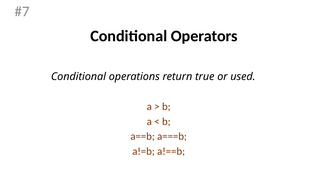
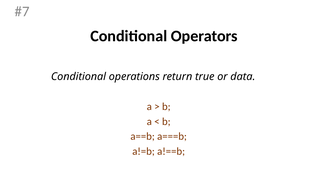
used: used -> data (243, 77)
